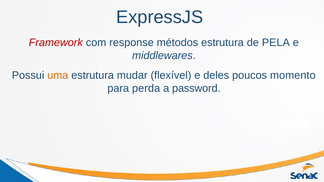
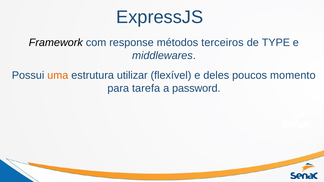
Framework colour: red -> black (56, 43)
métodos estrutura: estrutura -> terceiros (222, 43)
PELA: PELA -> TYPE (276, 43)
mudar: mudar -> utilizar (132, 75)
perda: perda -> tarefa (146, 88)
